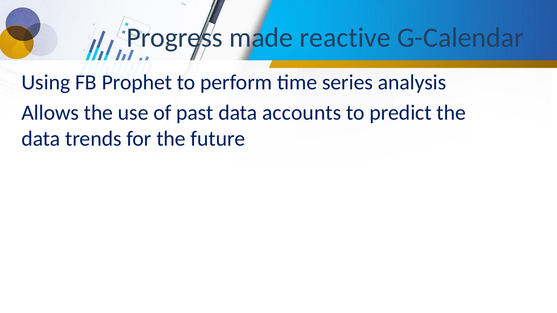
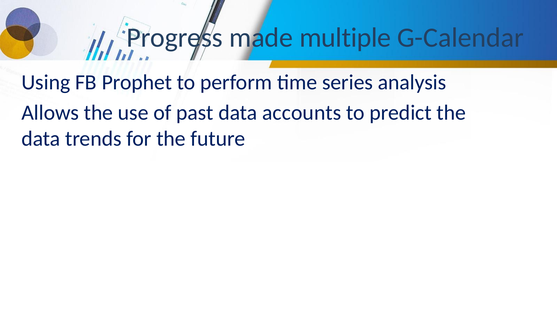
reactive: reactive -> multiple (345, 38)
